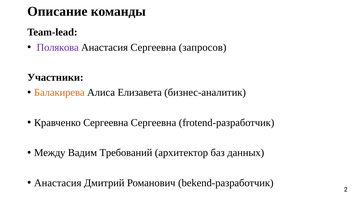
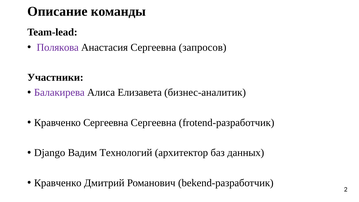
Балакирева colour: orange -> purple (59, 92)
Между: Между -> Django (50, 153)
Требований: Требований -> Технологий (126, 153)
Анастасия: Анастасия -> Кравченко (58, 183)
